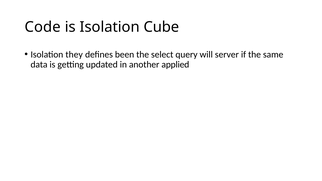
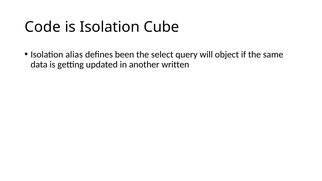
they: they -> alias (74, 54)
server: server -> object (227, 54)
applied: applied -> written (175, 65)
